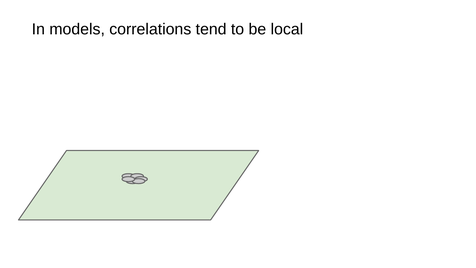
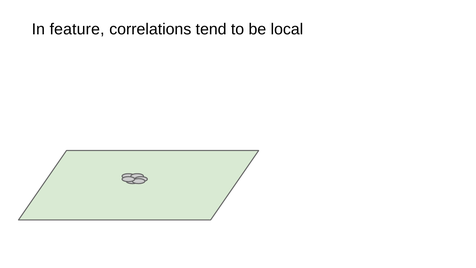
models: models -> feature (77, 29)
